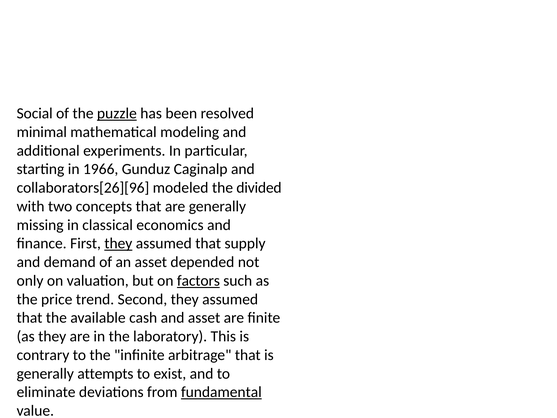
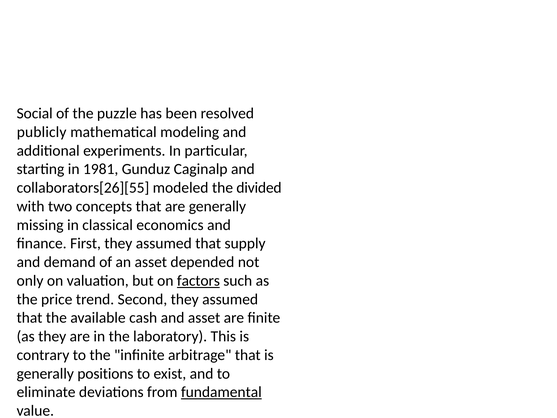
puzzle underline: present -> none (117, 113)
minimal: minimal -> publicly (42, 132)
1966: 1966 -> 1981 (101, 169)
collaborators[26][96: collaborators[26][96 -> collaborators[26][55 (83, 188)
they underline: present -> none (118, 243)
attempts: attempts -> positions (105, 373)
